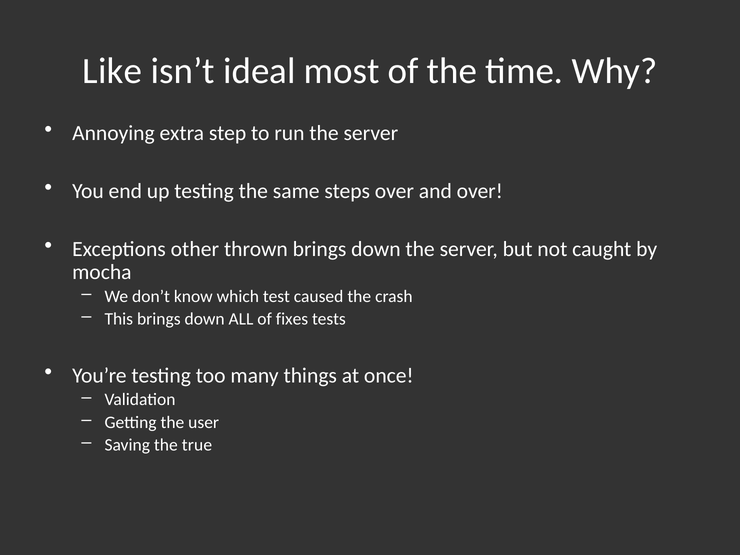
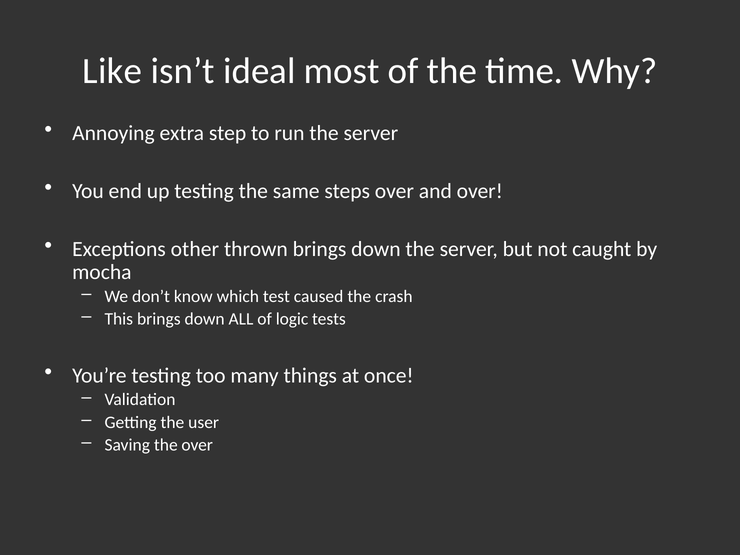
fixes: fixes -> logic (292, 319)
the true: true -> over (197, 445)
